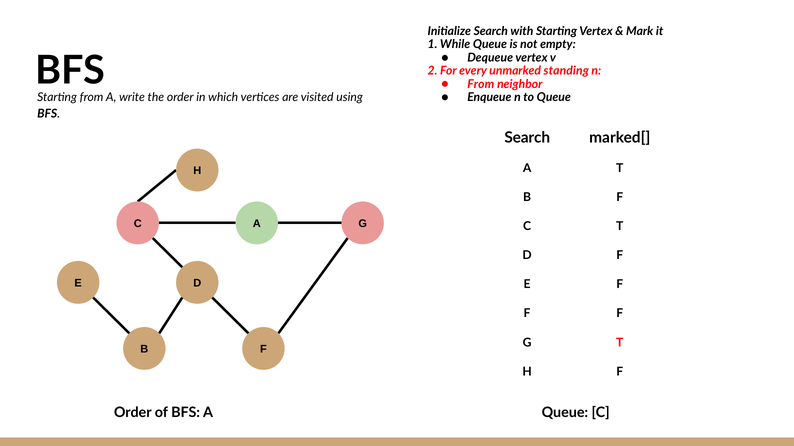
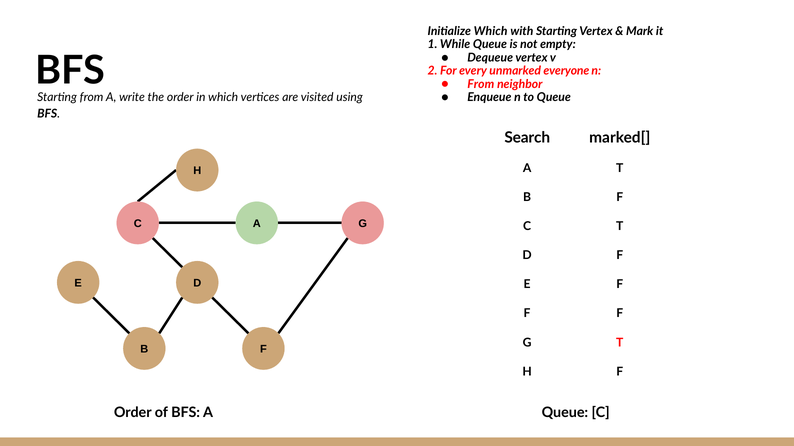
Initialize Search: Search -> Which (491, 31)
standing: standing -> everyone (566, 71)
